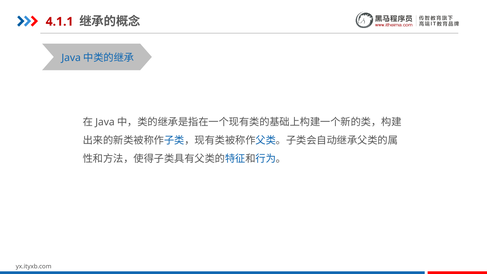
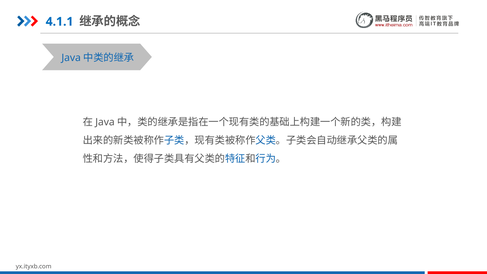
4.1.1 colour: red -> blue (60, 22)
